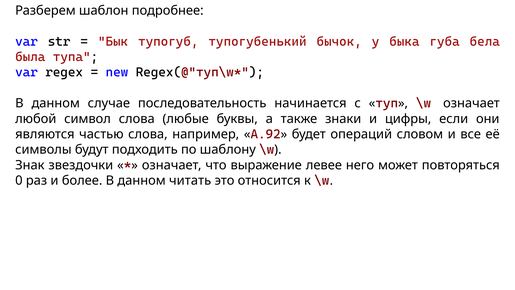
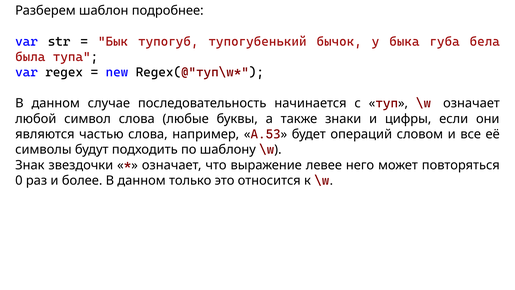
А.92: А.92 -> А.53 (266, 134)
читать: читать -> только (190, 180)
